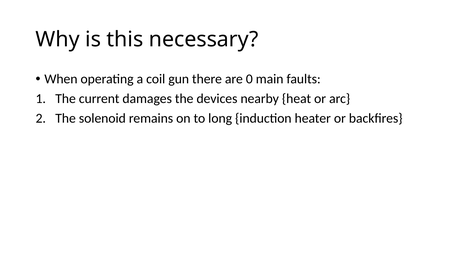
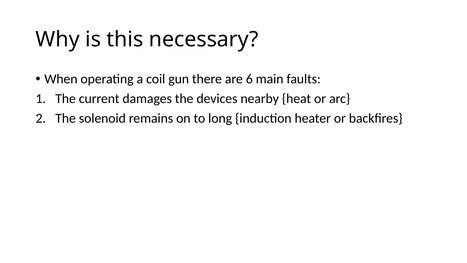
0: 0 -> 6 (249, 79)
